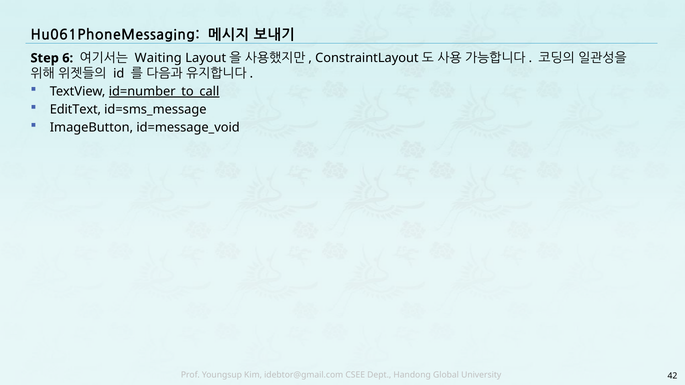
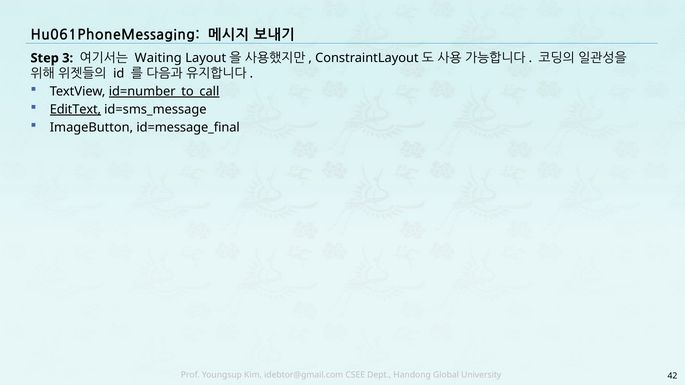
6: 6 -> 3 (68, 58)
EditText underline: none -> present (75, 110)
id=message_void: id=message_void -> id=message_final (188, 127)
